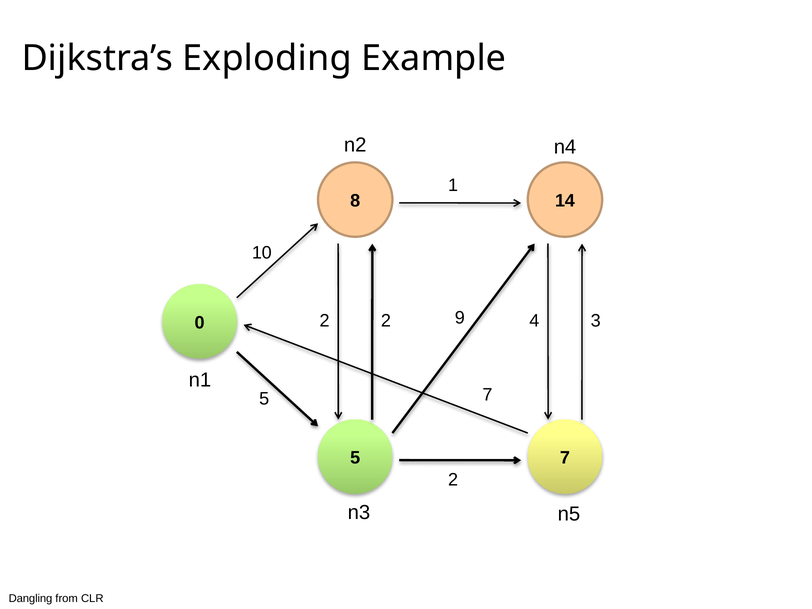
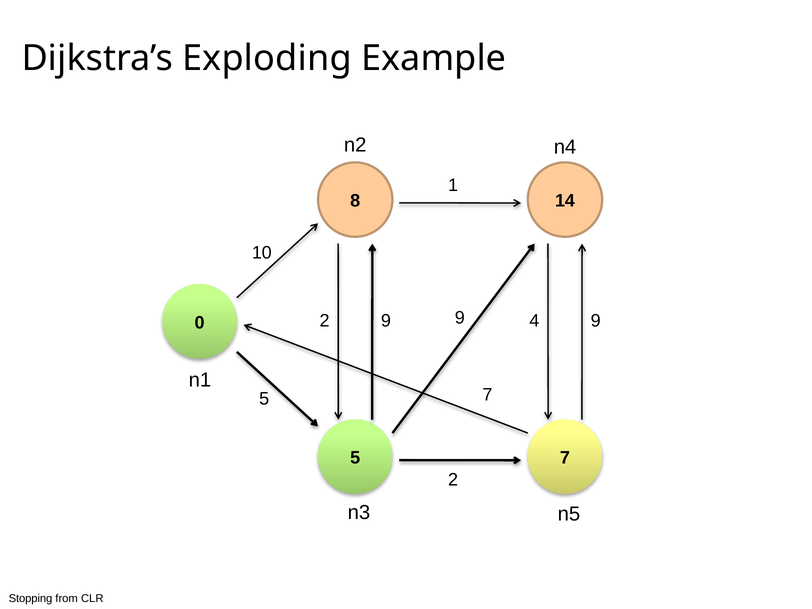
2: 2 -> 9 (386, 321)
4 3: 3 -> 9 (596, 321)
Dangling: Dangling -> Stopping (30, 599)
